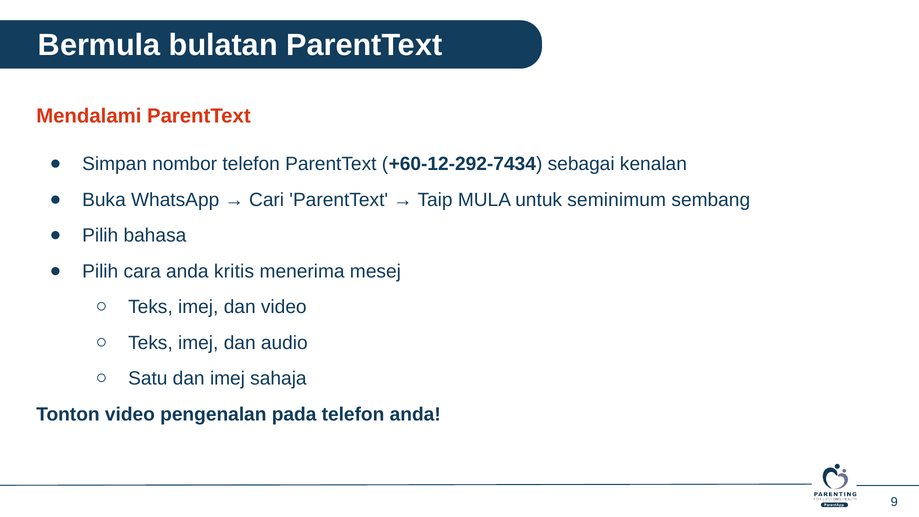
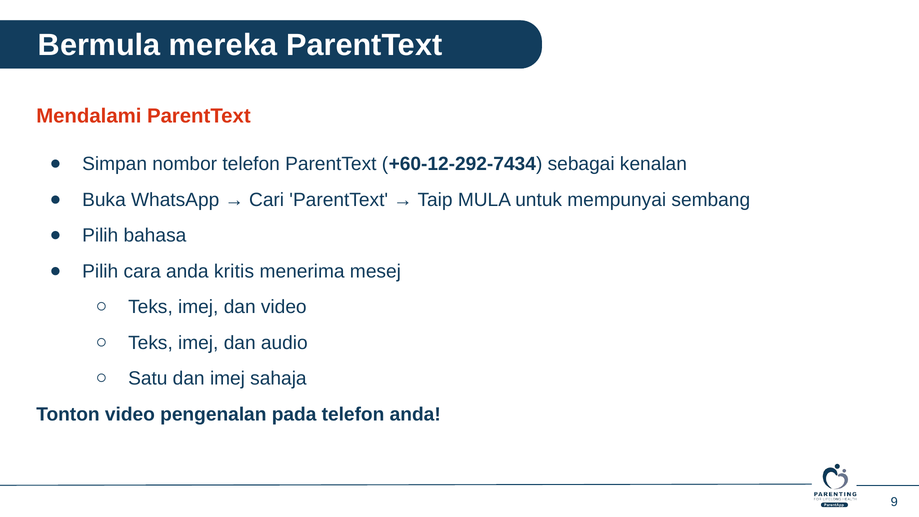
bulatan: bulatan -> mereka (223, 45)
seminimum: seminimum -> mempunyai (617, 200)
